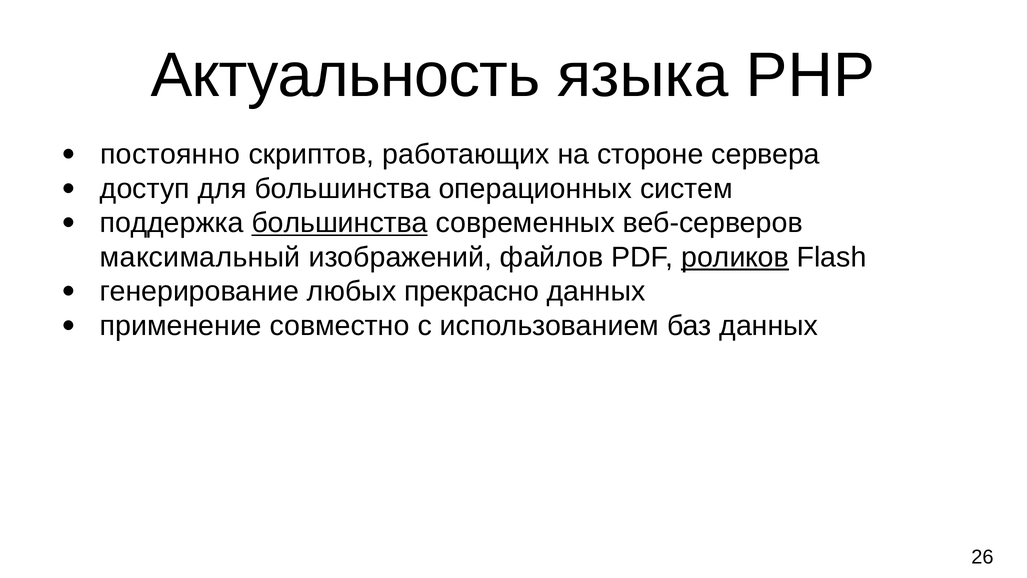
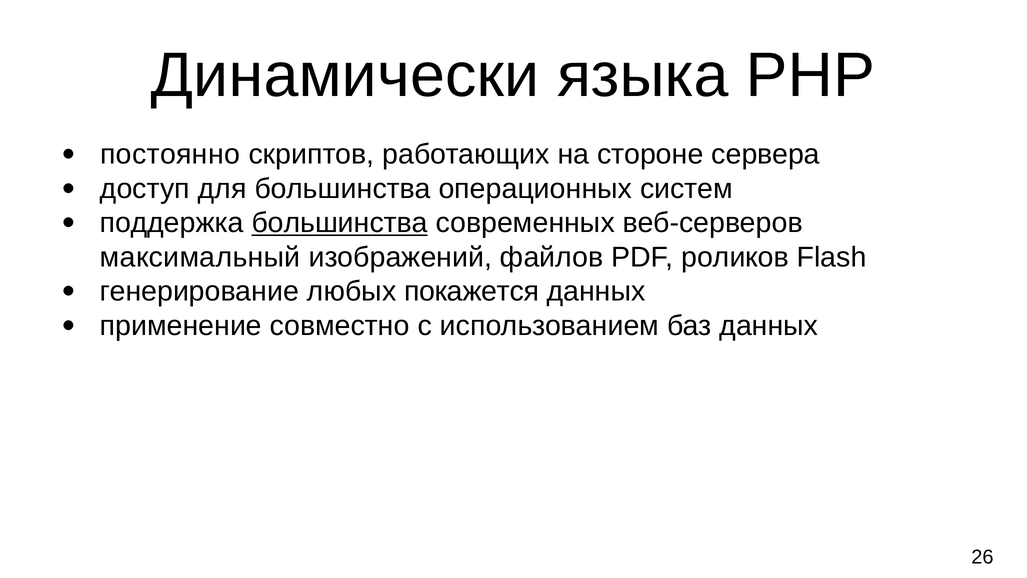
Актуальность: Актуальность -> Динамически (345, 75)
роликов underline: present -> none (735, 257)
прекрасно: прекрасно -> покажется (472, 291)
